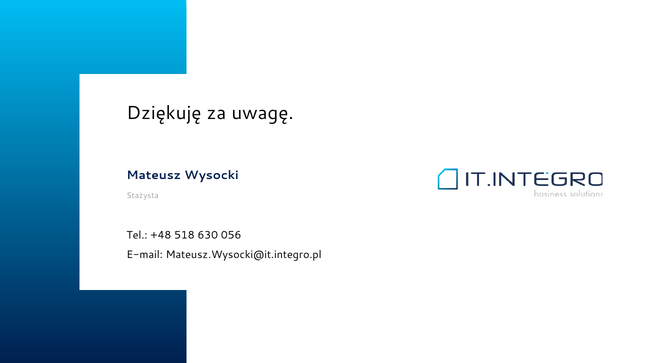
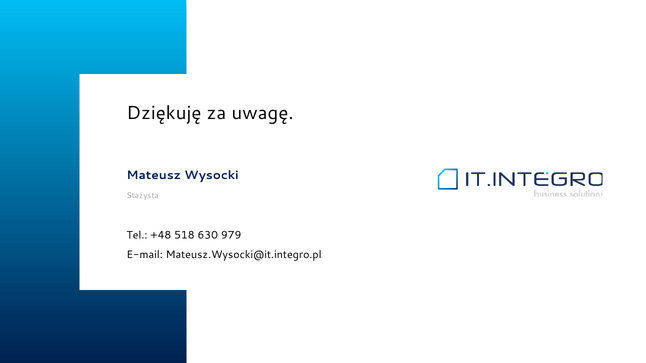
056: 056 -> 979 (231, 236)
